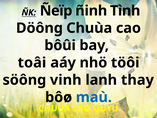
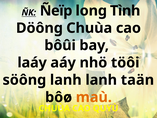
ñinh: ñinh -> long (91, 11)
toâi: toâi -> laáy (32, 63)
söông vinh: vinh -> lanh (66, 80)
thay: thay -> taän (137, 80)
maù colour: blue -> orange (94, 97)
